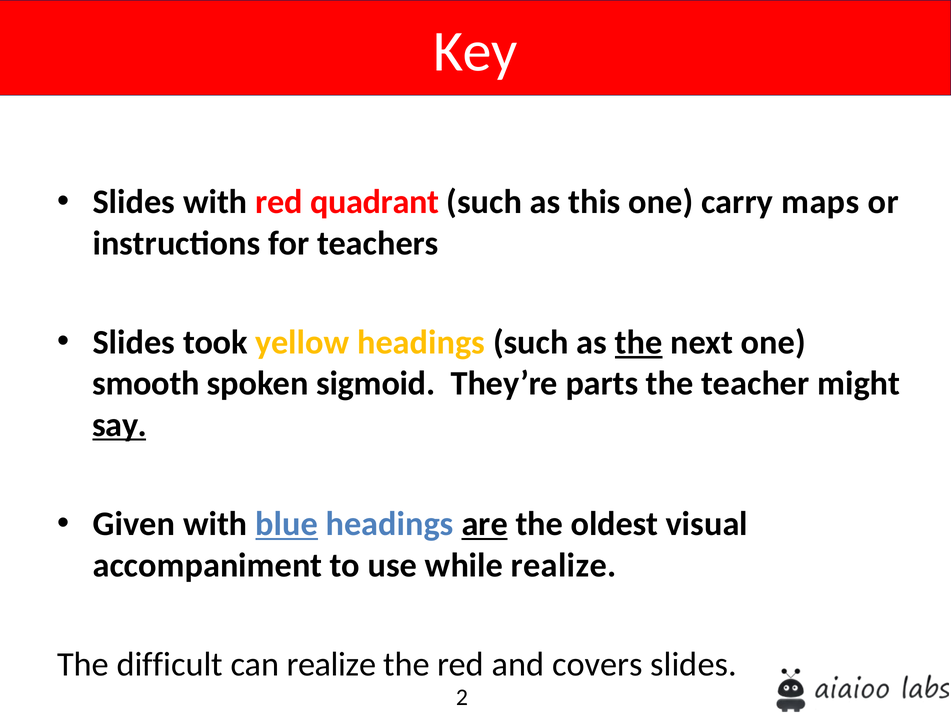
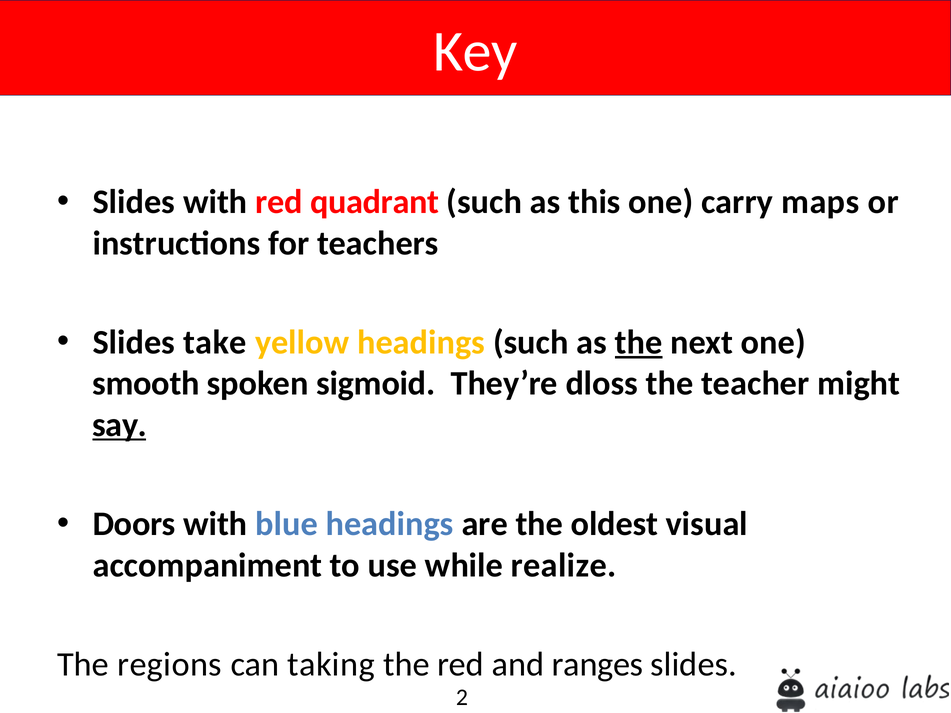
took: took -> take (215, 343)
parts: parts -> dloss (602, 384)
Given: Given -> Doors (134, 524)
blue underline: present -> none (287, 524)
are underline: present -> none (485, 524)
difficult: difficult -> regions (170, 665)
can realize: realize -> taking (331, 665)
covers: covers -> ranges (598, 665)
